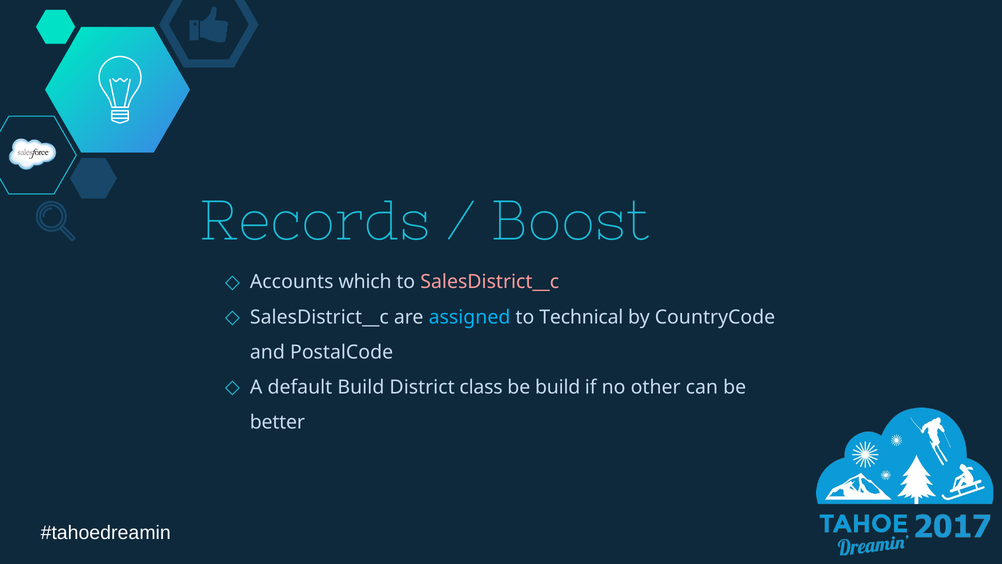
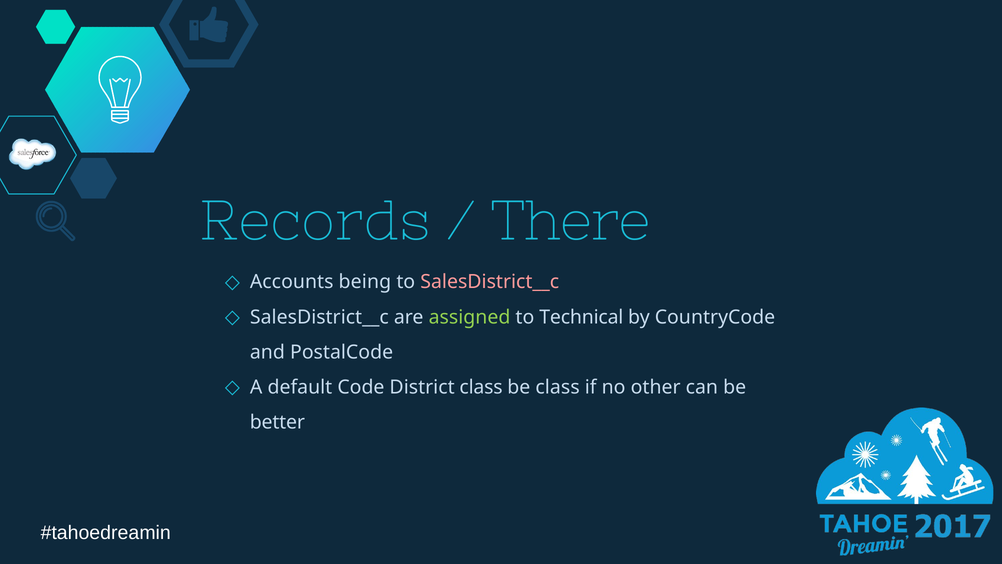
Boost: Boost -> There (571, 221)
which: which -> being (365, 282)
assigned colour: light blue -> light green (470, 317)
default Build: Build -> Code (361, 387)
be build: build -> class (558, 387)
